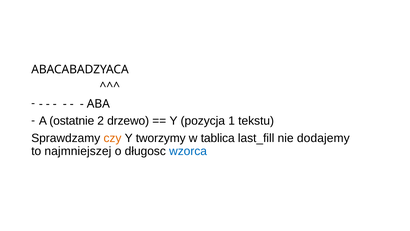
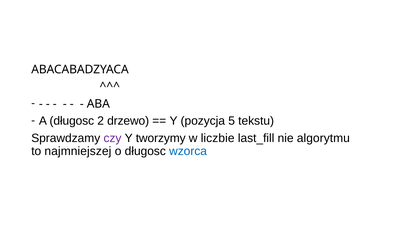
A ostatnie: ostatnie -> długosc (72, 121)
1: 1 -> 5 (232, 121)
czy colour: orange -> purple (112, 138)
tablica: tablica -> liczbie (218, 138)
dodajemy: dodajemy -> algorytmu (323, 138)
